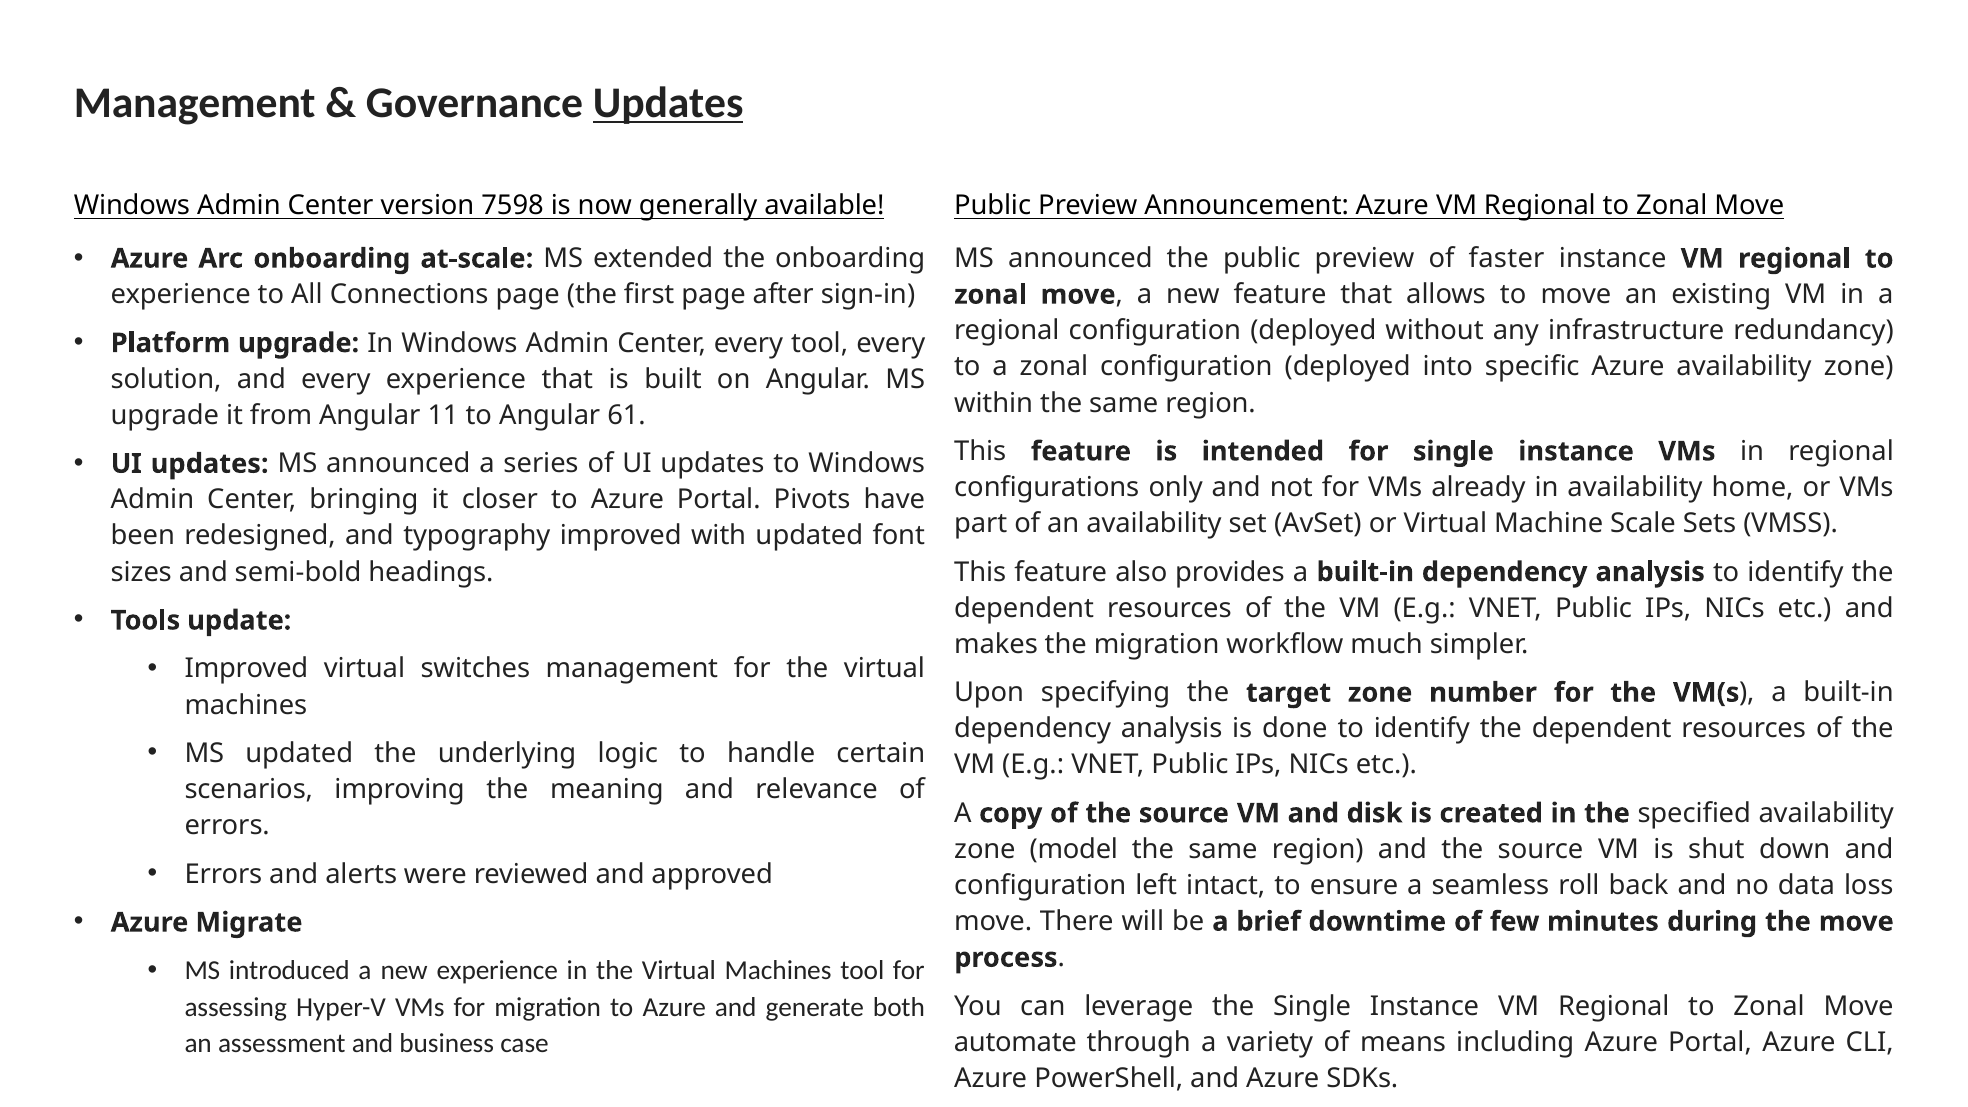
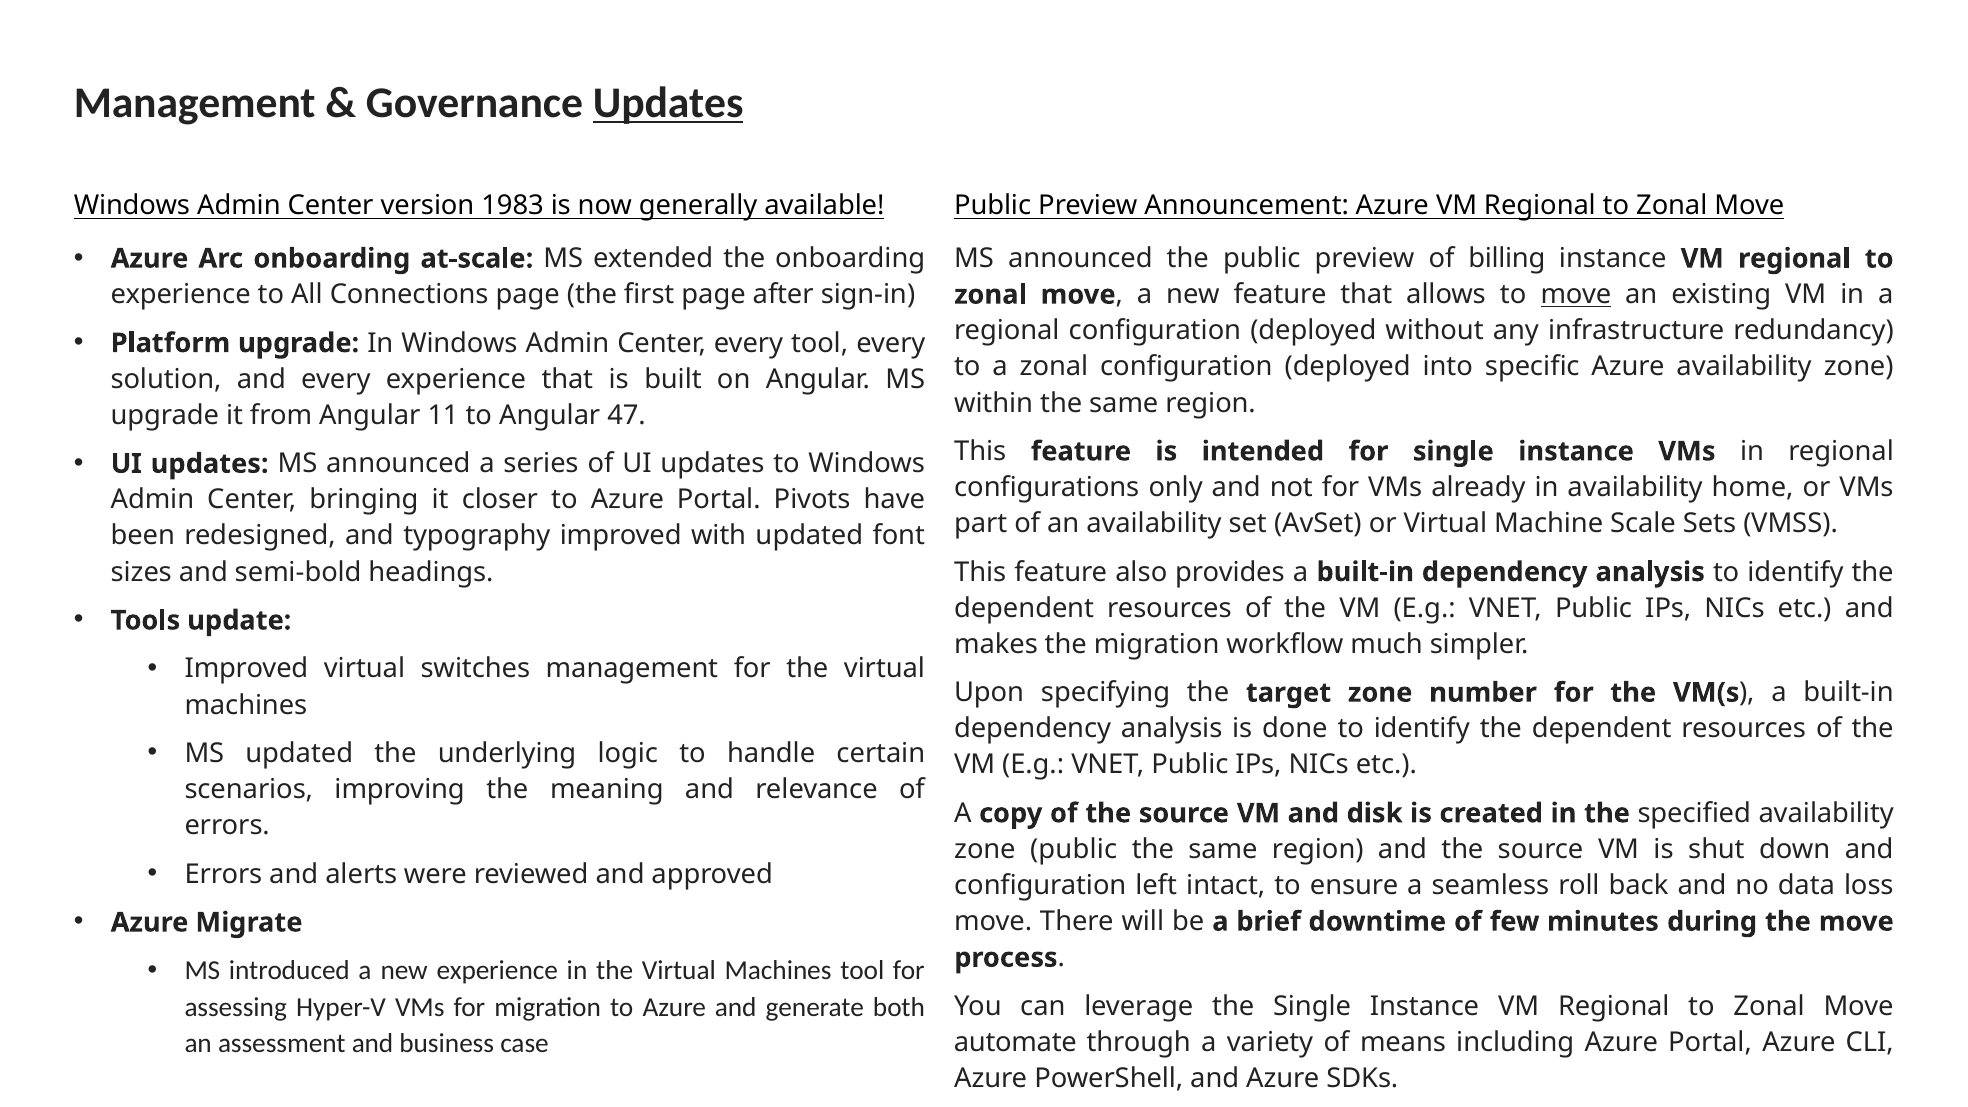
7598: 7598 -> 1983 (513, 206)
faster: faster -> billing (1507, 259)
move underline: none -> present (1576, 295)
61: 61 -> 47 (627, 415)
zone model: model -> public (1074, 849)
